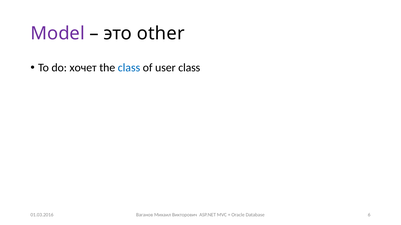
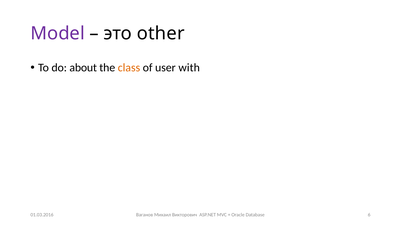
хочет: хочет -> about (83, 68)
class colour: blue -> orange (129, 68)
user class: class -> with (189, 68)
